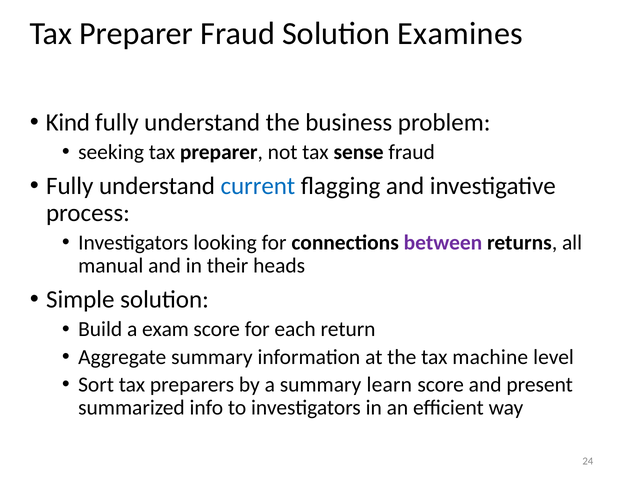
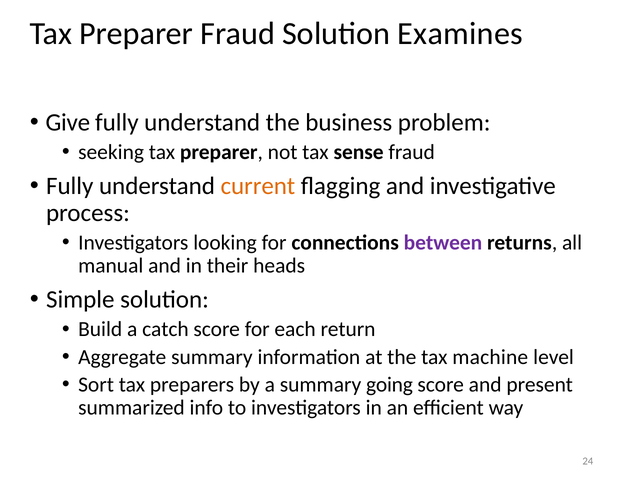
Kind: Kind -> Give (68, 122)
current colour: blue -> orange (258, 186)
exam: exam -> catch (165, 329)
learn: learn -> going (389, 385)
